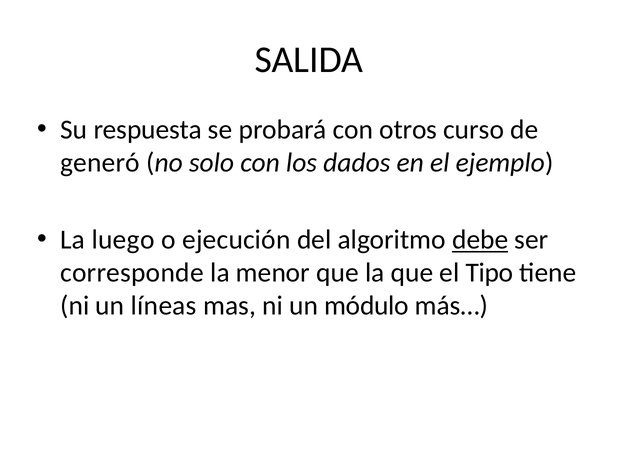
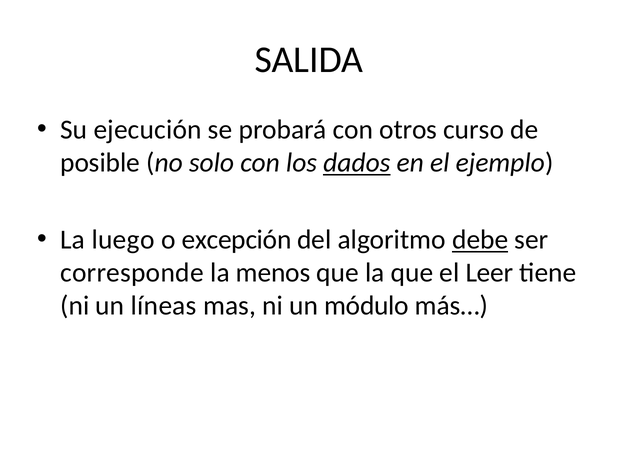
respuesta: respuesta -> ejecución (148, 130)
generó: generó -> posible (100, 163)
dados underline: none -> present (357, 163)
ejecución: ejecución -> excepción (237, 240)
menor: menor -> menos (273, 273)
Tipo: Tipo -> Leer (489, 273)
